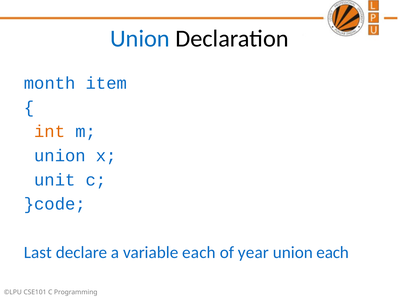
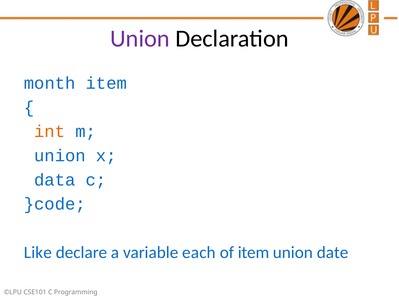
Union colour: blue -> purple (140, 39)
unit: unit -> data (55, 180)
Last: Last -> Like (38, 253)
of year: year -> item (254, 253)
union each: each -> date (333, 253)
